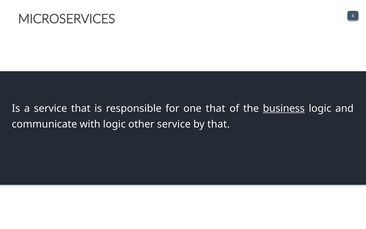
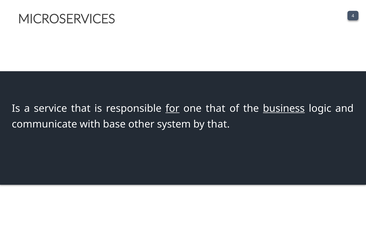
for underline: none -> present (172, 108)
with logic: logic -> base (114, 124)
other service: service -> system (174, 124)
